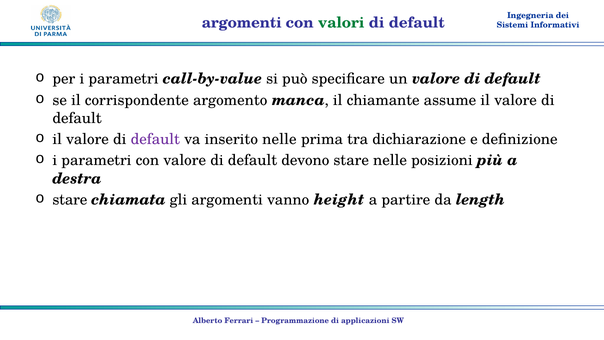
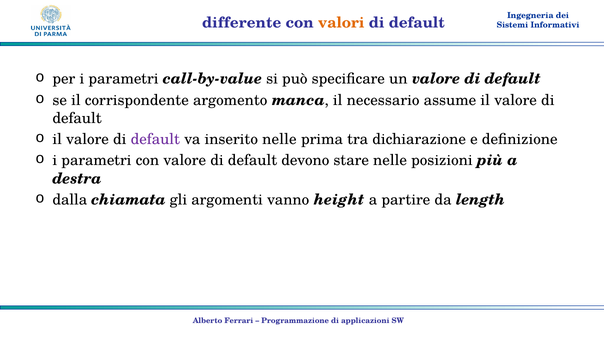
argomenti: argomenti -> differente (242, 23)
valori colour: green -> orange (341, 23)
chiamante: chiamante -> necessario (383, 100)
stare: stare -> dalla (70, 200)
